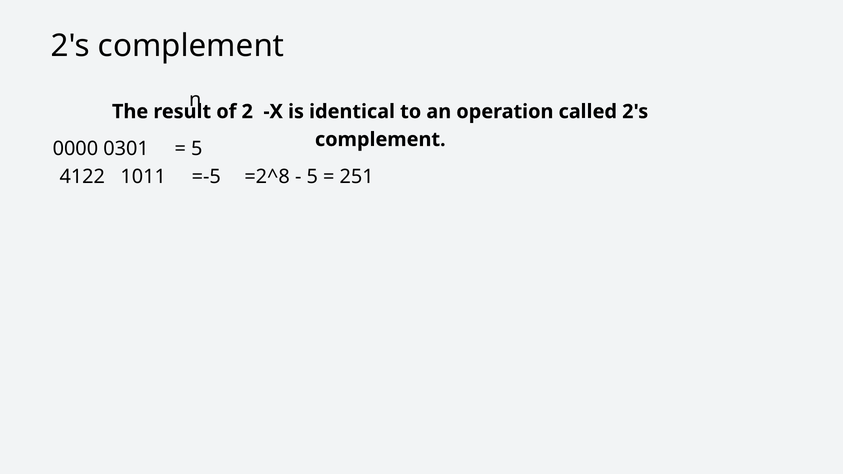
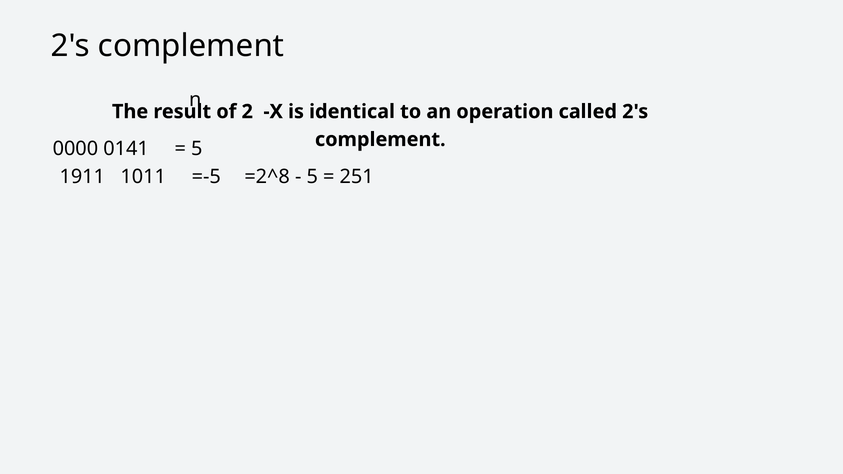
0301: 0301 -> 0141 (126, 149)
4122: 4122 -> 1911 (82, 177)
